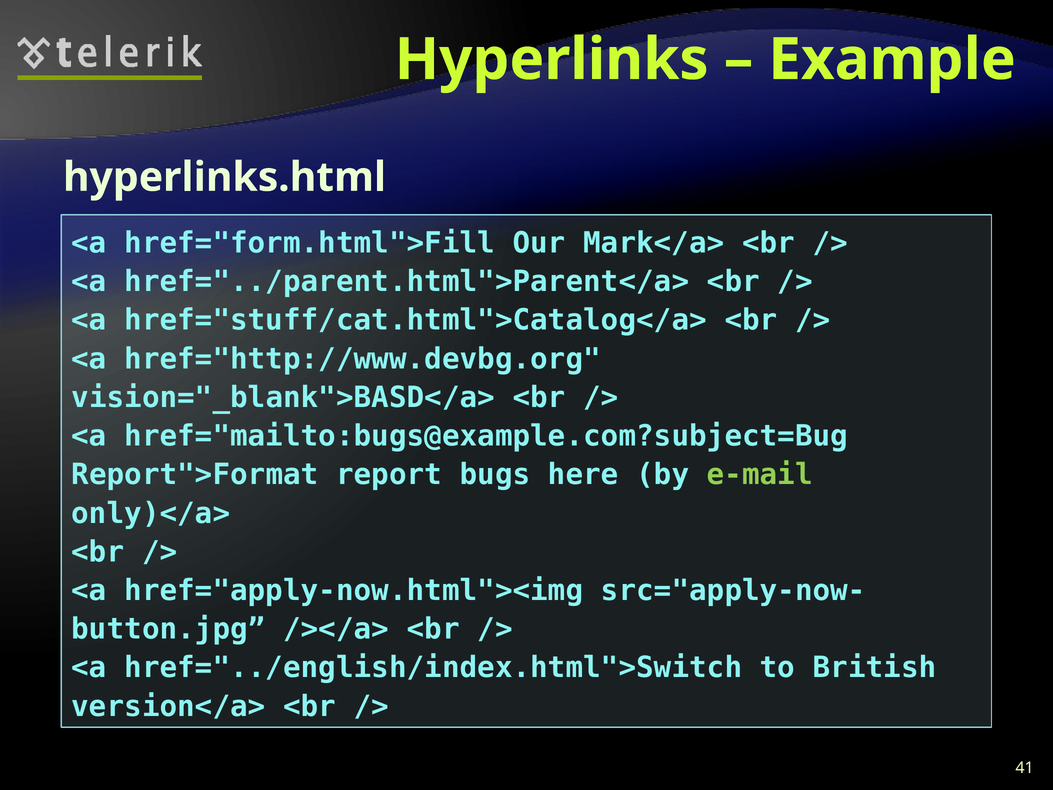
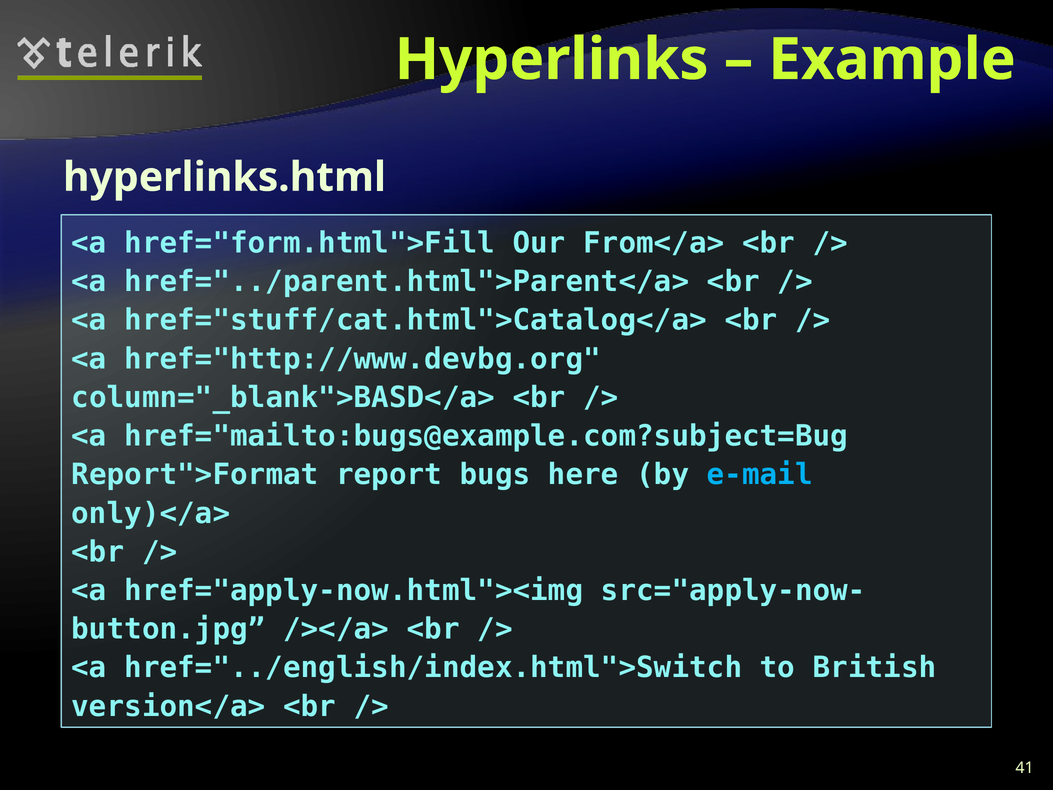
Mark</a>: Mark</a> -> From</a> (654, 243)
vision="_blank">BASD</a>: vision="_blank">BASD</a> -> column="_blank">BASD</a> (283, 397)
e-mail colour: light green -> light blue (760, 475)
